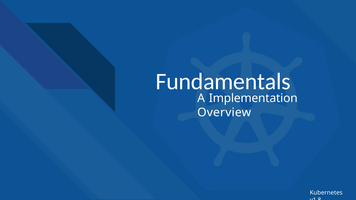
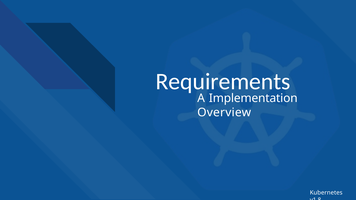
Fundamentals: Fundamentals -> Requirements (223, 82)
